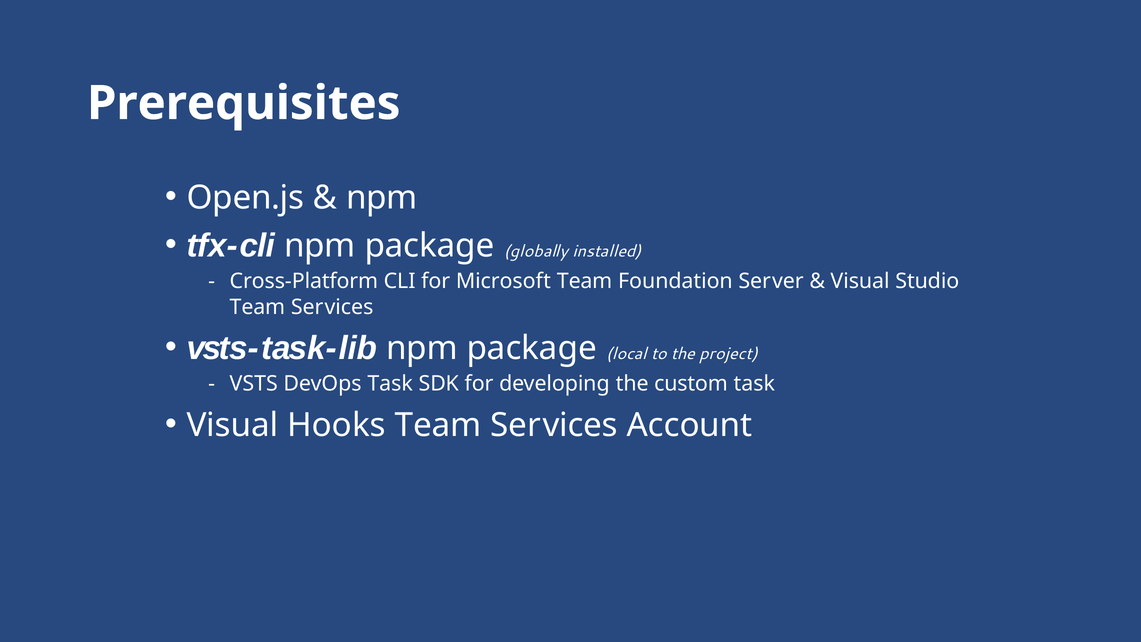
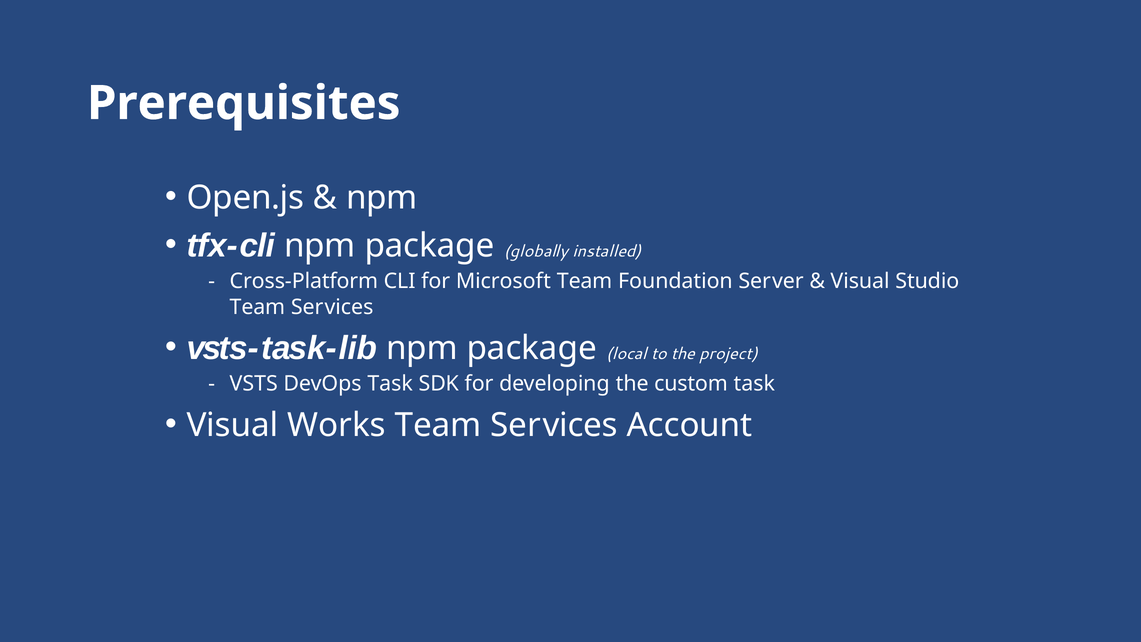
Hooks: Hooks -> Works (336, 425)
